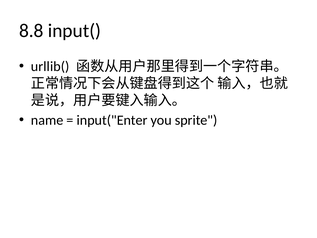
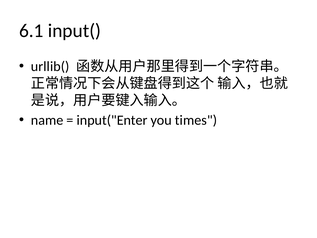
8.8: 8.8 -> 6.1 (31, 31)
sprite: sprite -> times (196, 120)
